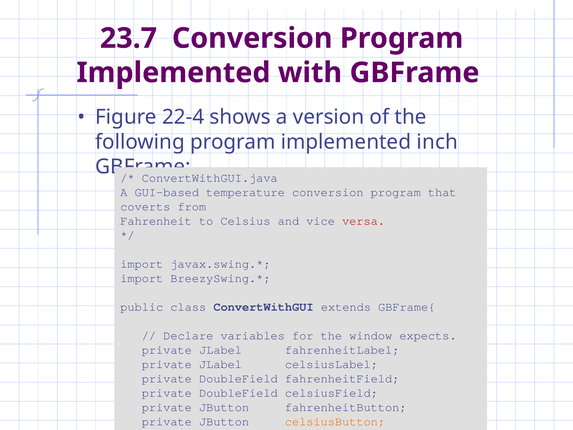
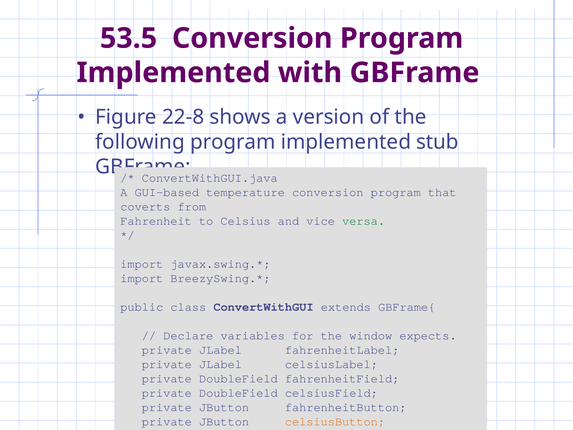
23.7: 23.7 -> 53.5 (129, 38)
22-4: 22-4 -> 22-8 (183, 117)
inch: inch -> stub (437, 142)
versa colour: red -> green (364, 221)
